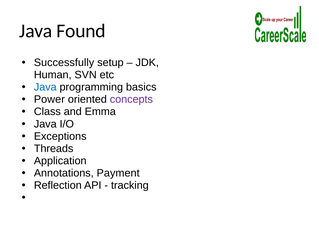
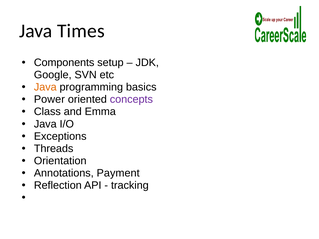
Found: Found -> Times (81, 31)
Successfully: Successfully -> Components (64, 63)
Human: Human -> Google (53, 75)
Java colour: blue -> orange (45, 87)
Application: Application -> Orientation (60, 161)
